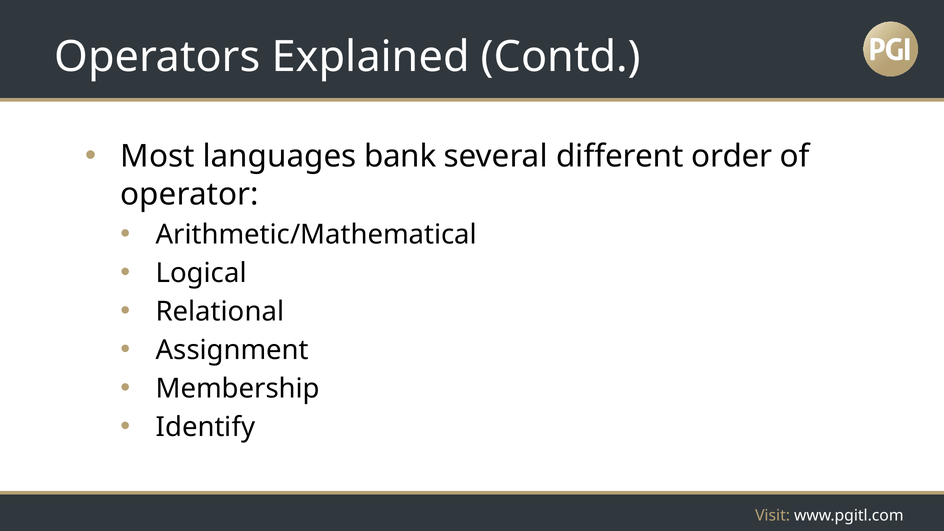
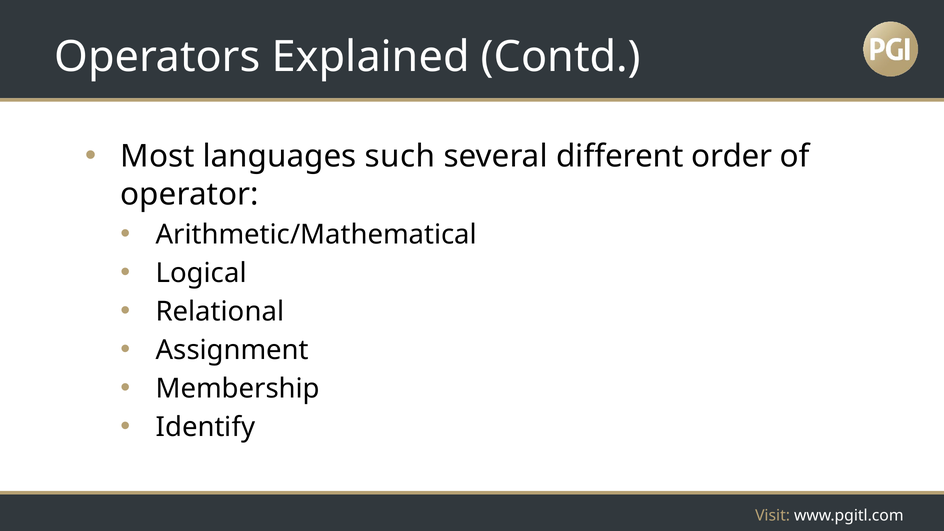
bank: bank -> such (400, 156)
